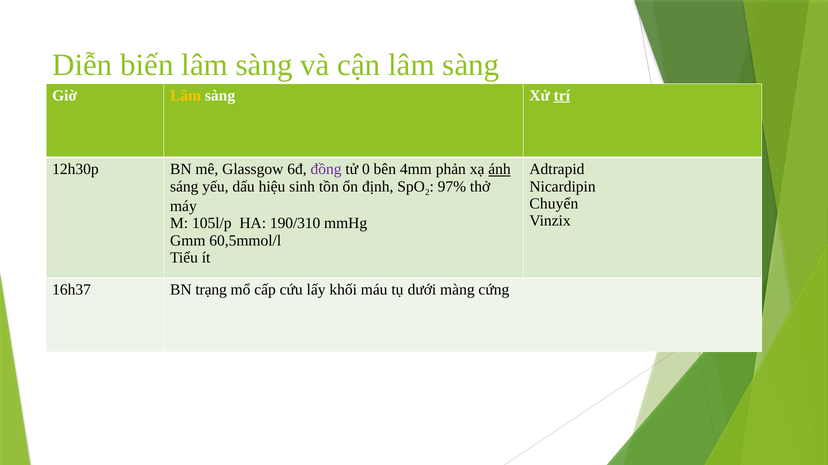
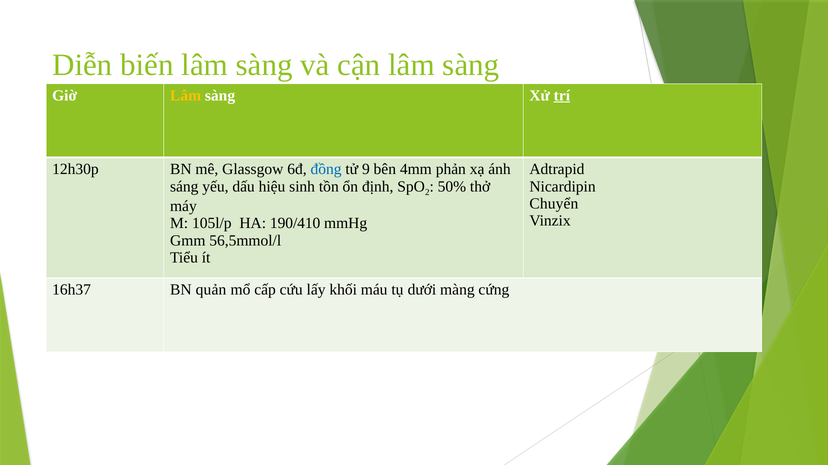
đồng colour: purple -> blue (326, 170)
0: 0 -> 9 (366, 170)
ánh underline: present -> none (499, 170)
97%: 97% -> 50% (452, 187)
190/310: 190/310 -> 190/410 (295, 224)
60,5mmol/l: 60,5mmol/l -> 56,5mmol/l (245, 241)
trạng: trạng -> quản (211, 290)
